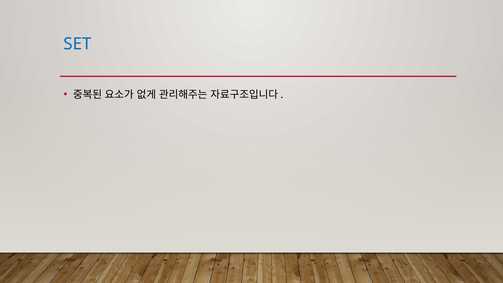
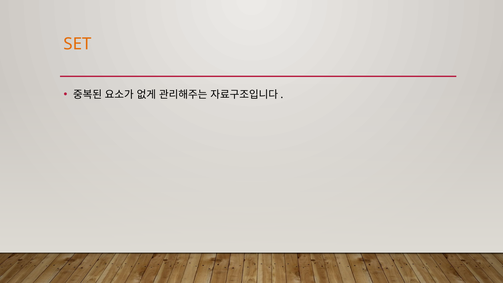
SET colour: blue -> orange (78, 44)
